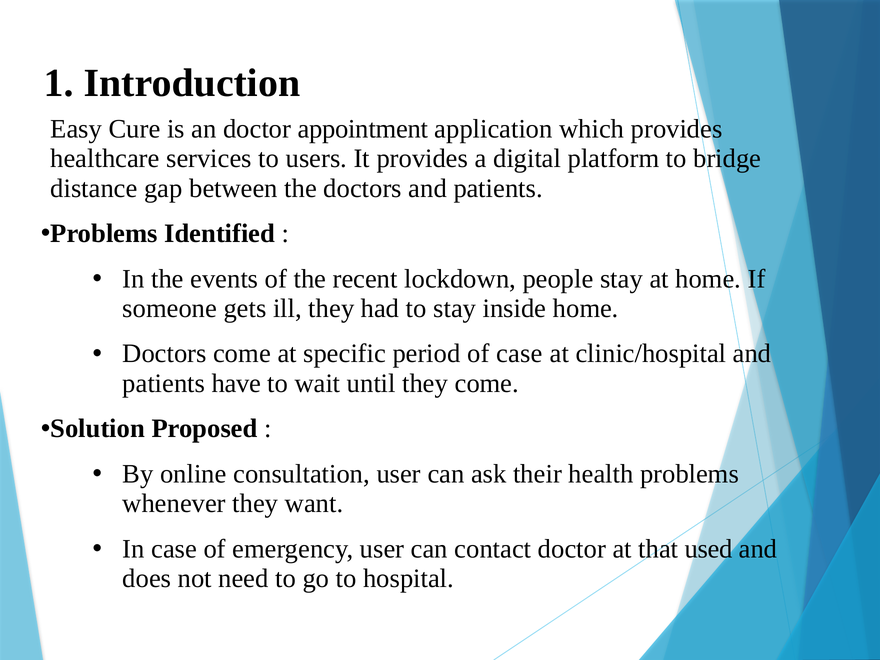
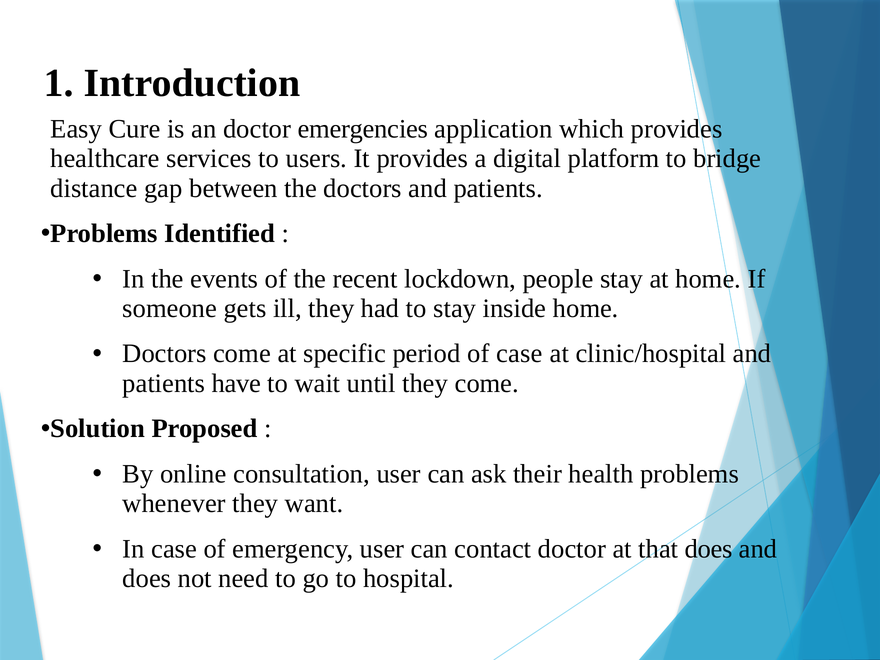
appointment: appointment -> emergencies (363, 129)
that used: used -> does (709, 549)
